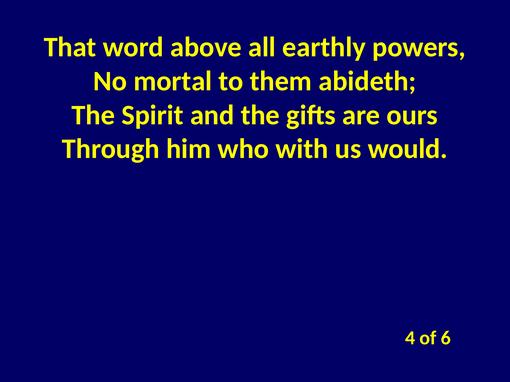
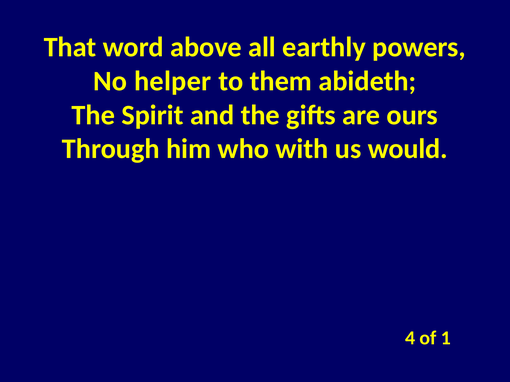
mortal: mortal -> helper (173, 81)
6: 6 -> 1 (446, 339)
